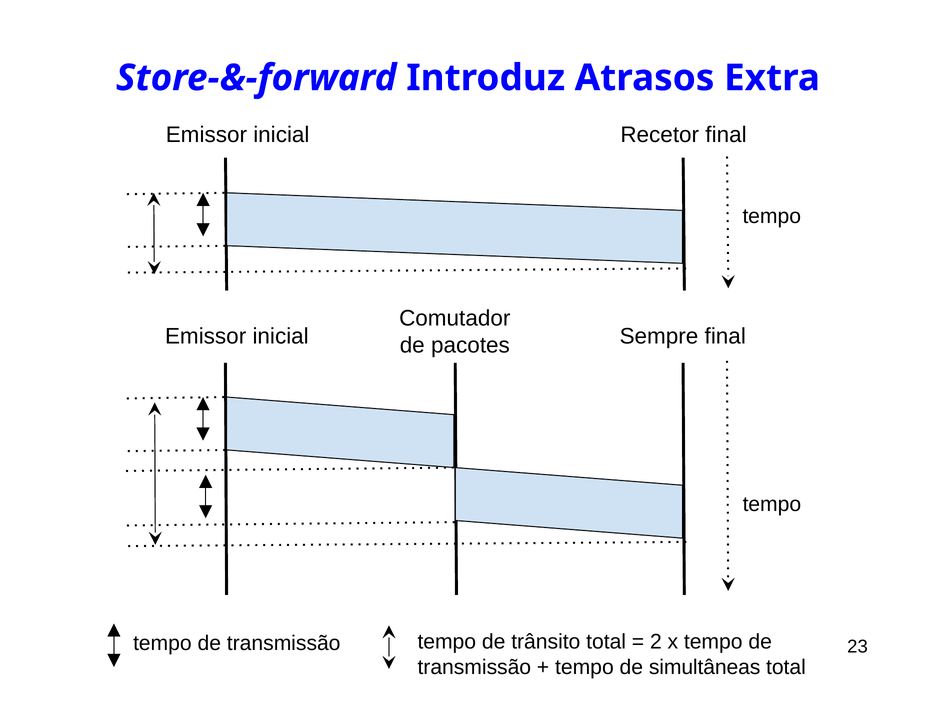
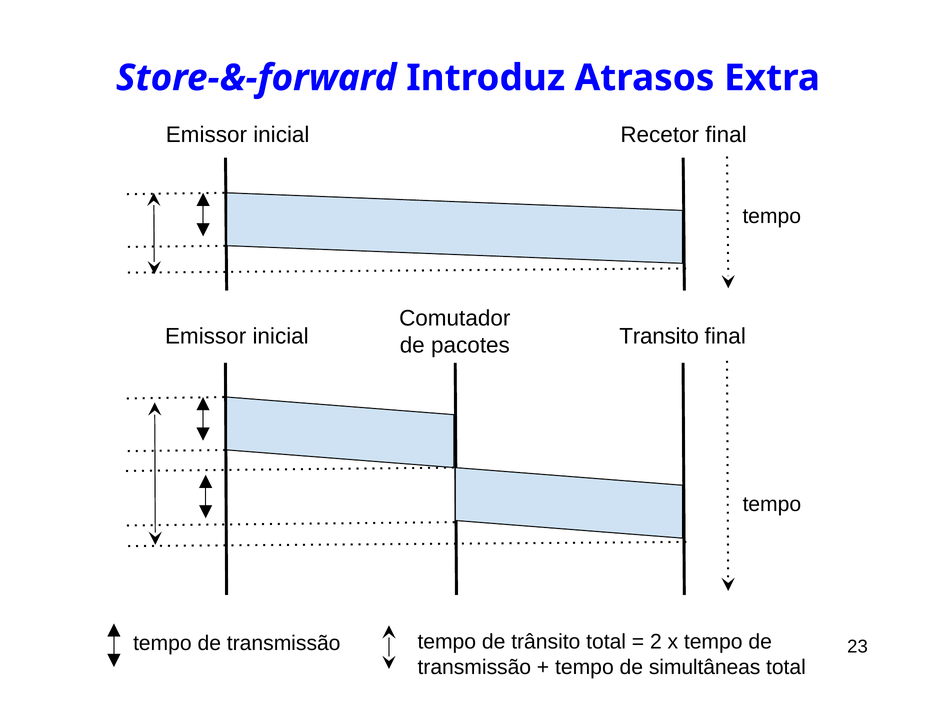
Sempre: Sempre -> Transito (659, 336)
